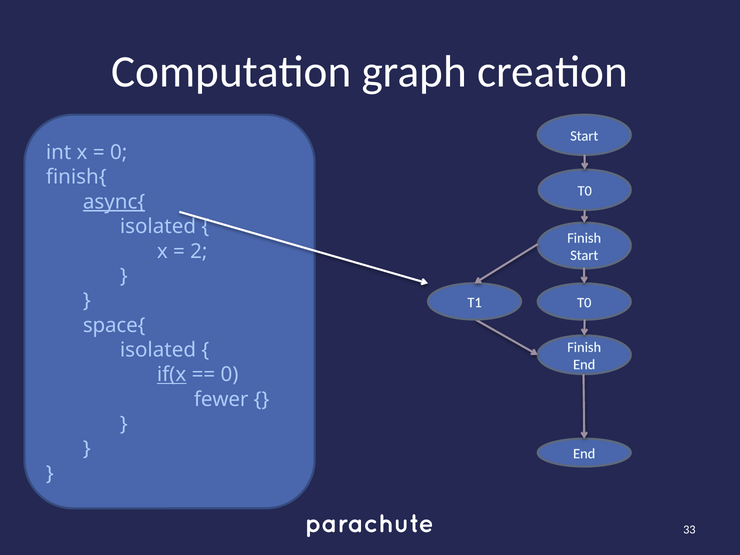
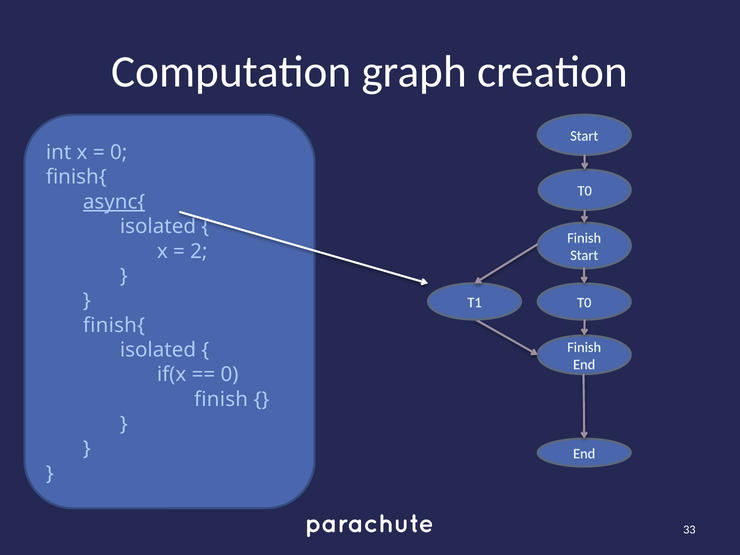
space{: space{ -> finish{ (114, 325)
if(x underline: present -> none (172, 375)
fewer: fewer -> finish (221, 399)
